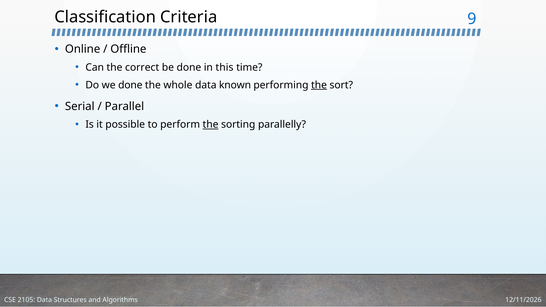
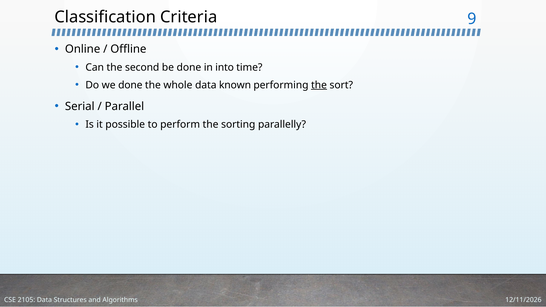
correct: correct -> second (142, 67)
this: this -> into (225, 67)
the underline: present -> none (211, 125)
